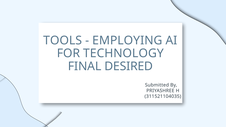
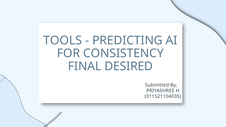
EMPLOYING: EMPLOYING -> PREDICTING (127, 41)
TECHNOLOGY: TECHNOLOGY -> CONSISTENCY (123, 53)
